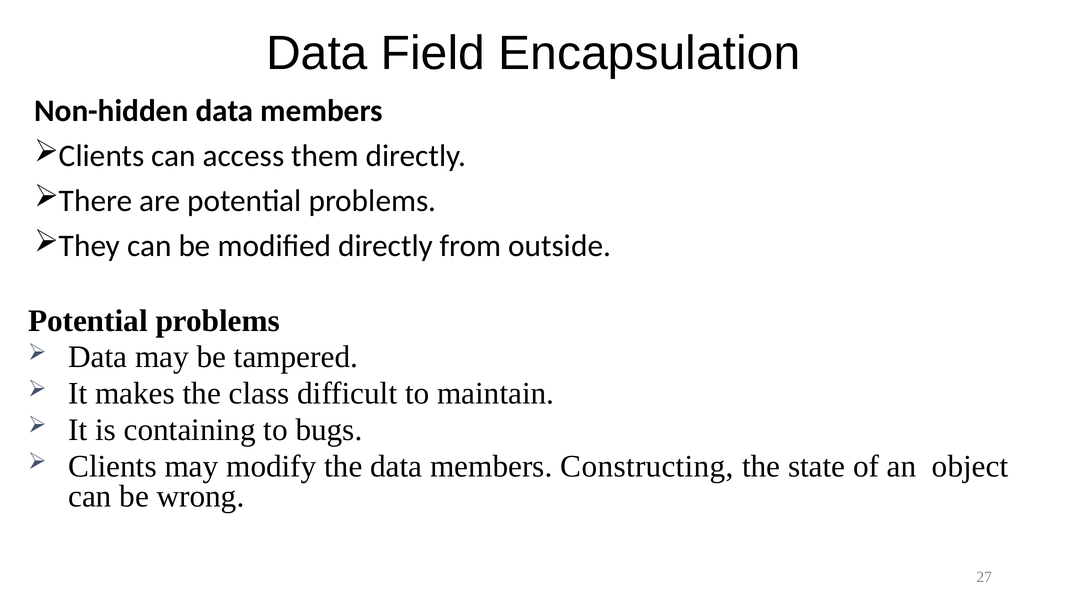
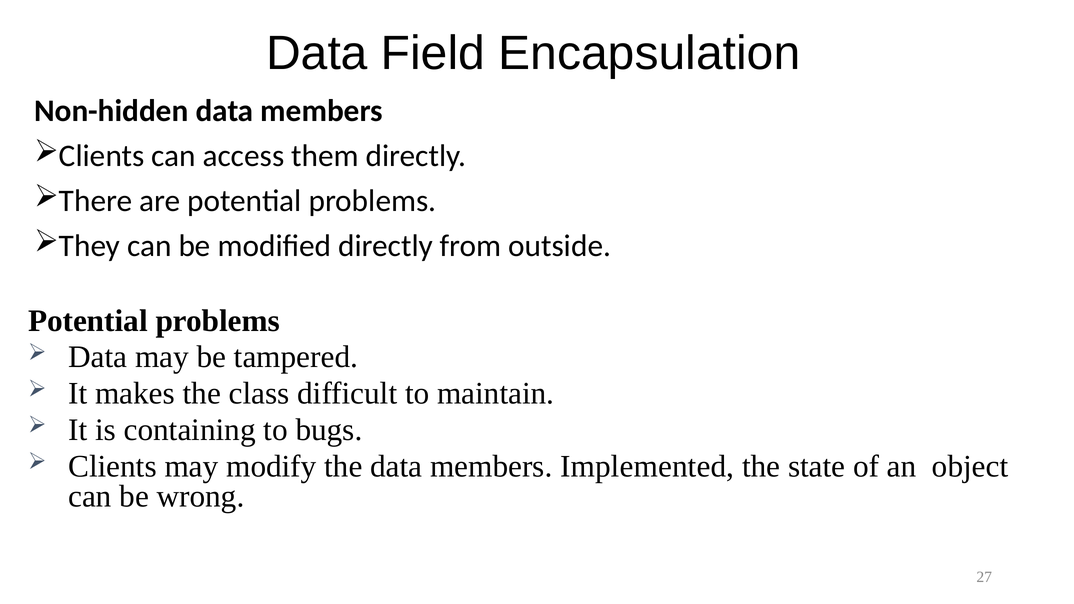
Constructing: Constructing -> Implemented (647, 466)
